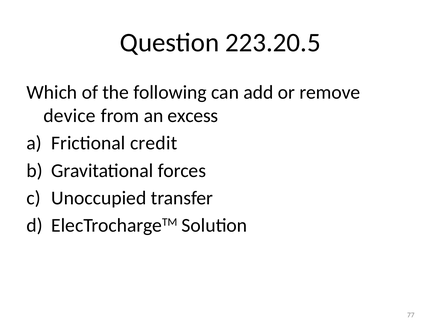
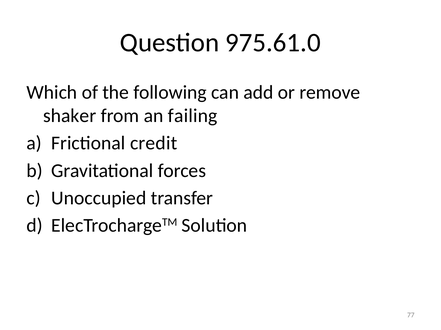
223.20.5: 223.20.5 -> 975.61.0 (273, 43)
device: device -> shaker (70, 116)
excess: excess -> failing (193, 116)
